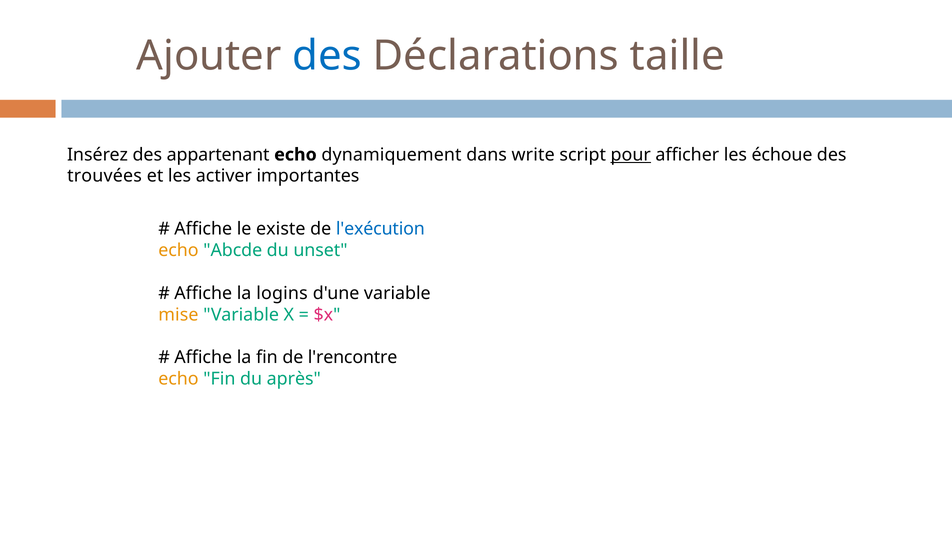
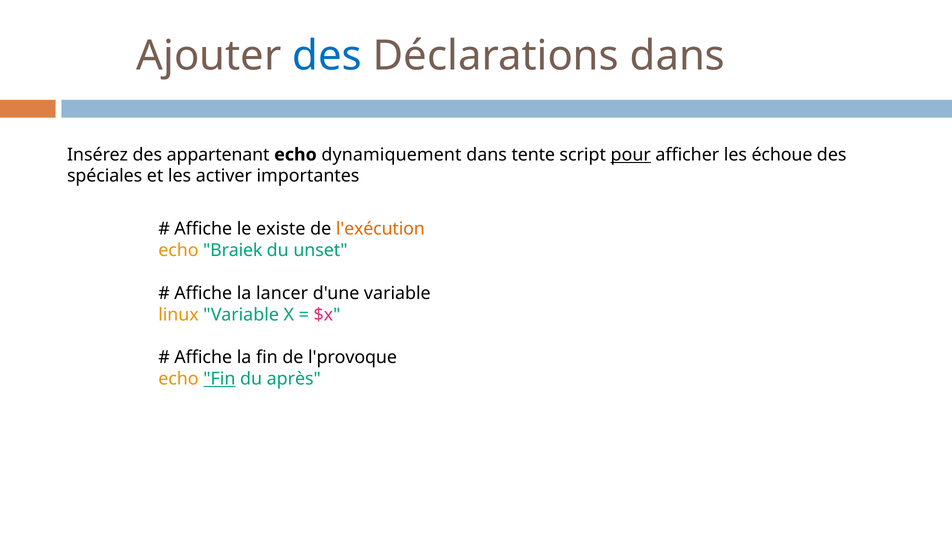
Déclarations taille: taille -> dans (677, 56)
write: write -> tente (533, 155)
trouvées: trouvées -> spéciales (105, 176)
l'exécution colour: blue -> orange (380, 229)
Abcde: Abcde -> Braiek (233, 251)
logins: logins -> lancer (282, 294)
mise: mise -> linux (178, 315)
l'rencontre: l'rencontre -> l'provoque (353, 358)
Fin underline: none -> present (219, 379)
